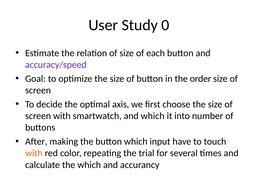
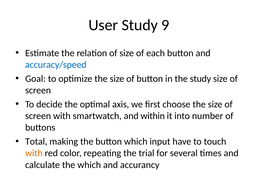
0: 0 -> 9 (165, 25)
accuracy/speed colour: purple -> blue (56, 65)
the order: order -> study (201, 78)
and which: which -> within (153, 116)
After: After -> Total (36, 141)
